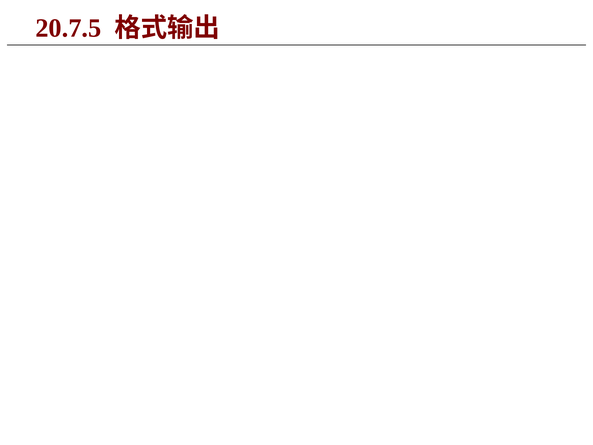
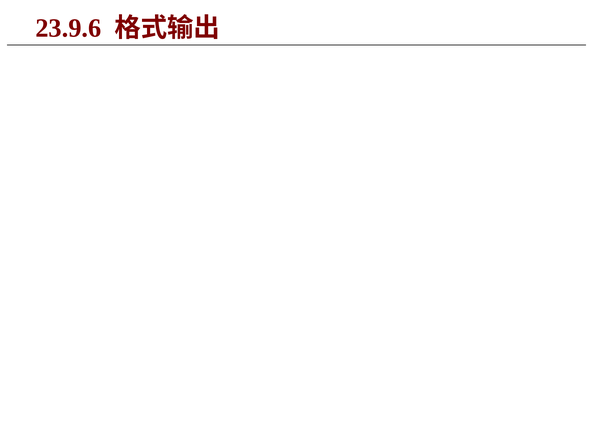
20.7.5: 20.7.5 -> 23.9.6 (68, 28)
